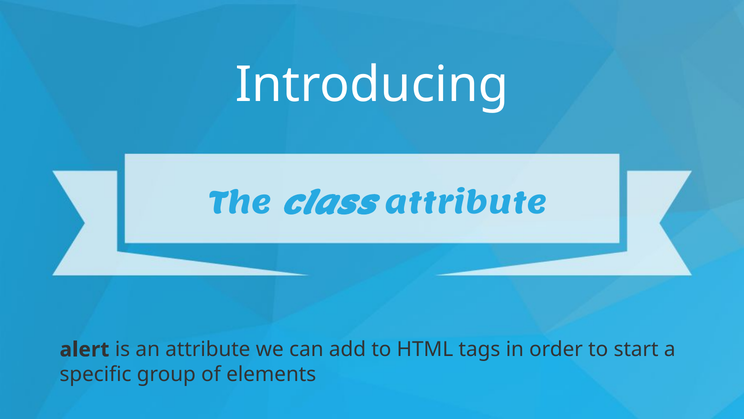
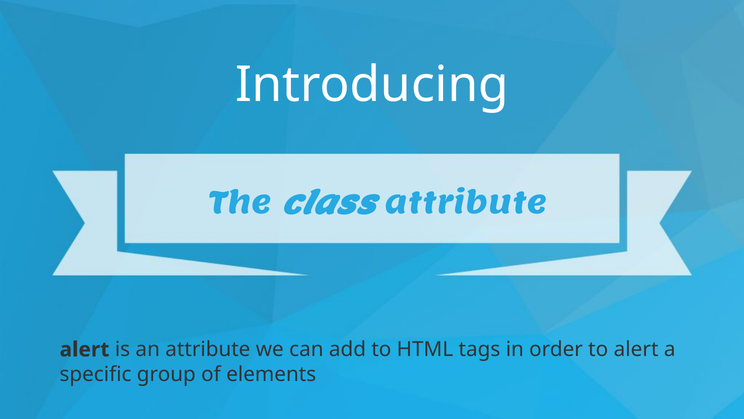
to start: start -> alert (636, 349)
